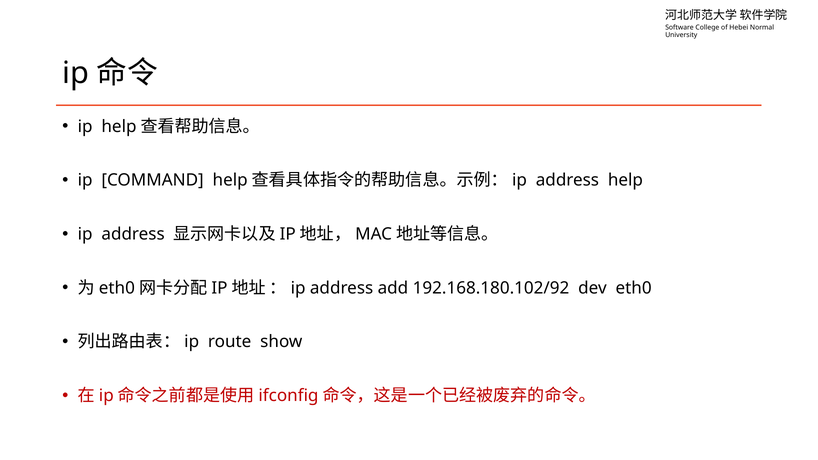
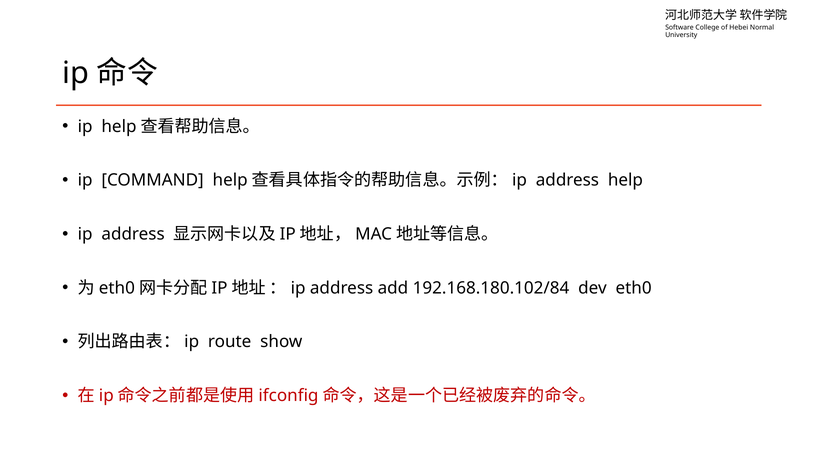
192.168.180.102/92: 192.168.180.102/92 -> 192.168.180.102/84 (491, 288)
